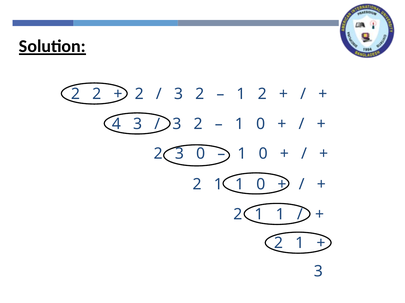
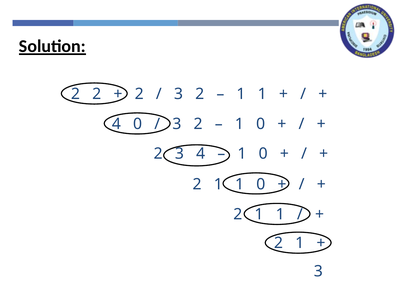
2: 2 -> 1 (262, 94)
4 3: 3 -> 0 (138, 124)
3 0: 0 -> 4 (201, 154)
